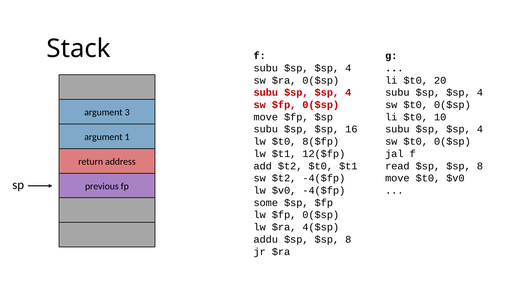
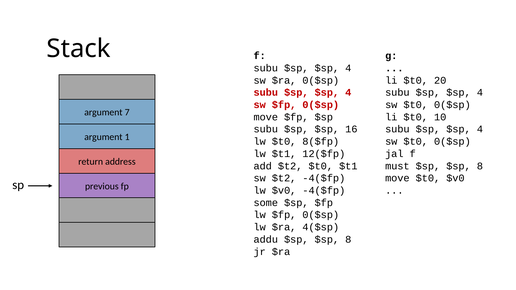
3: 3 -> 7 (127, 113)
read: read -> must (397, 166)
